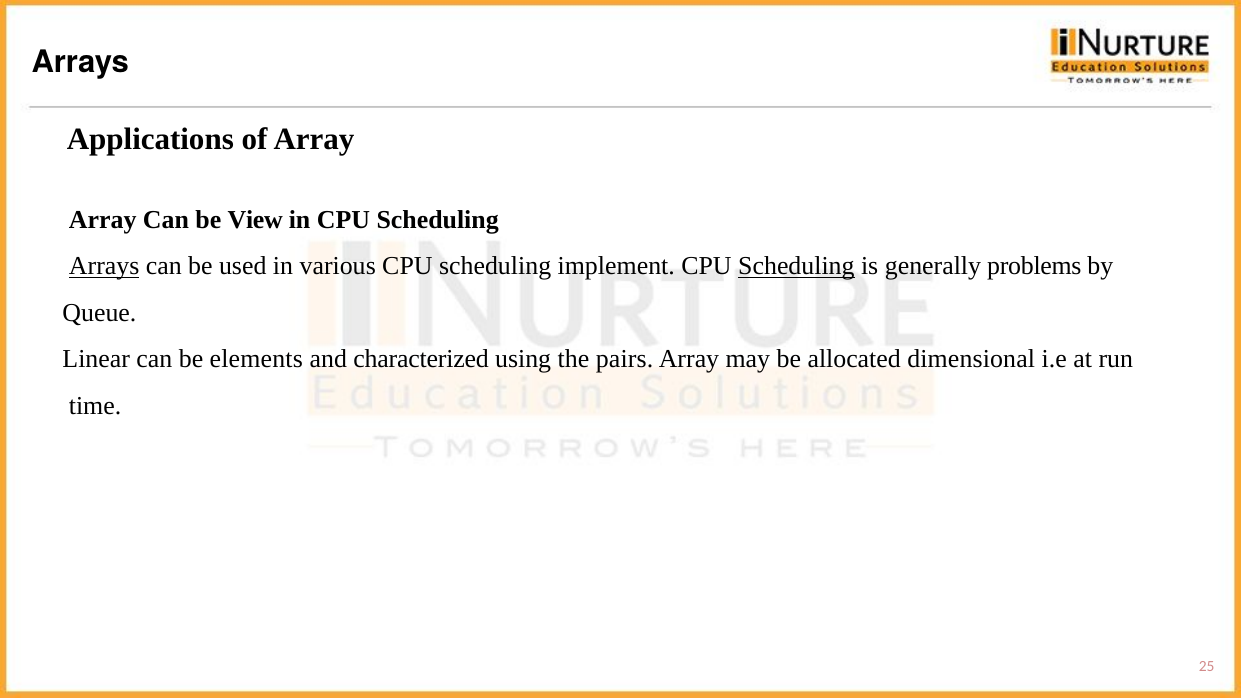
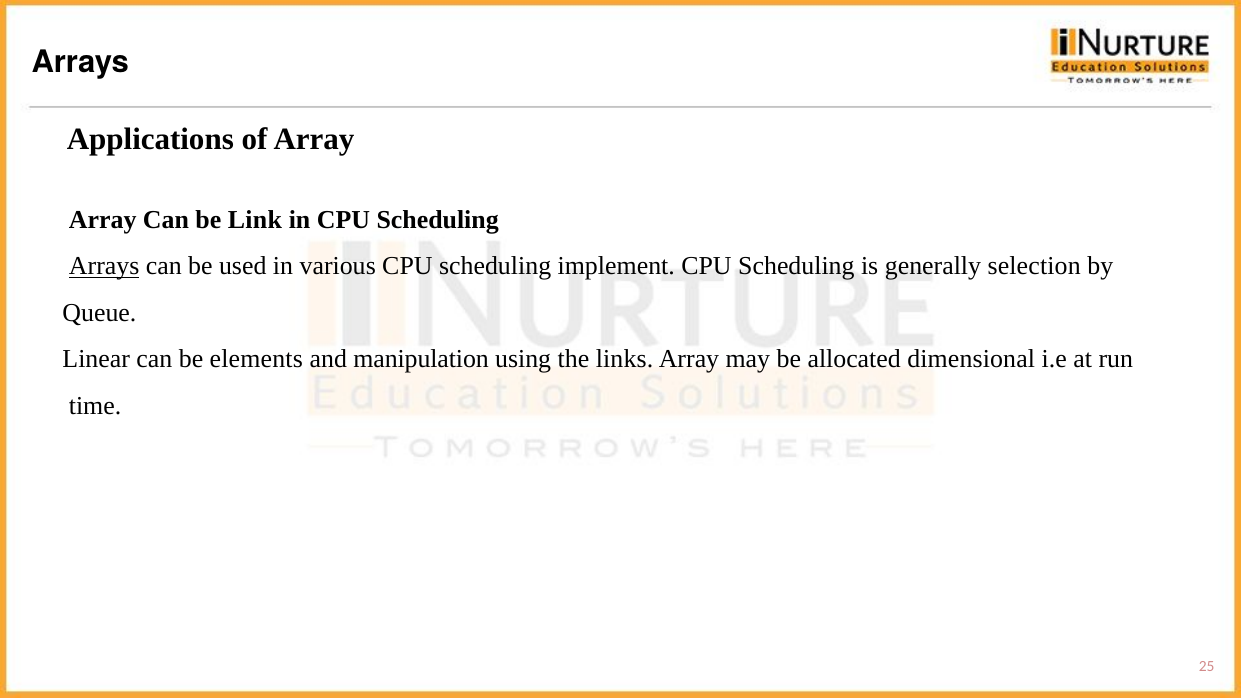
View: View -> Link (255, 220)
Scheduling underline: present -> none (796, 266)
problems: problems -> selection (1034, 266)
characterized: characterized -> manipulation (421, 359)
pairs: pairs -> links (625, 359)
